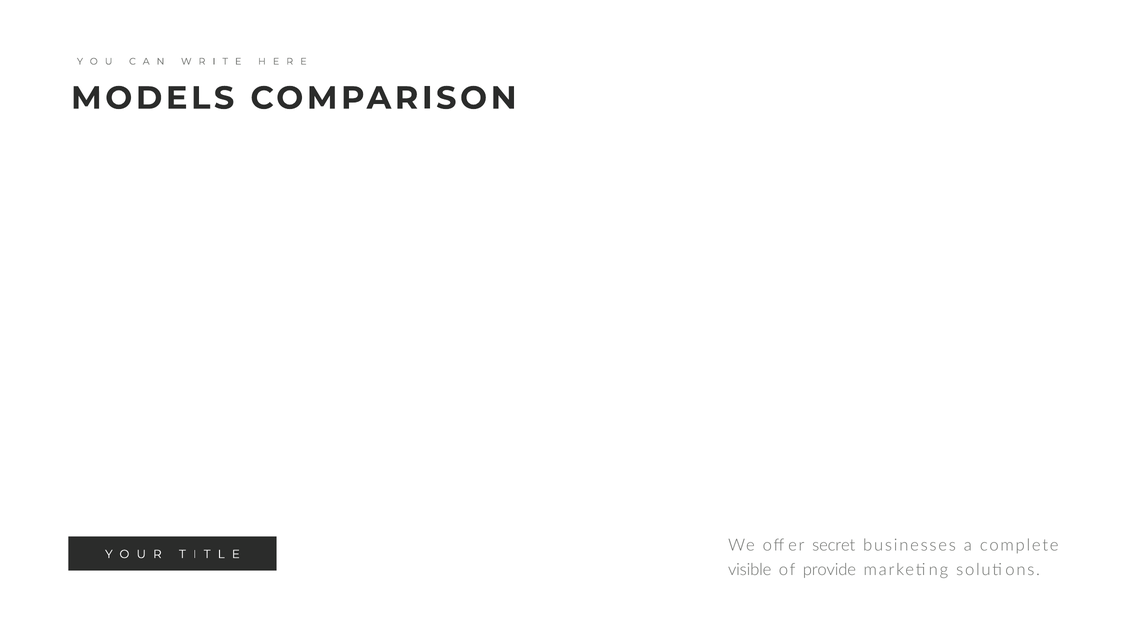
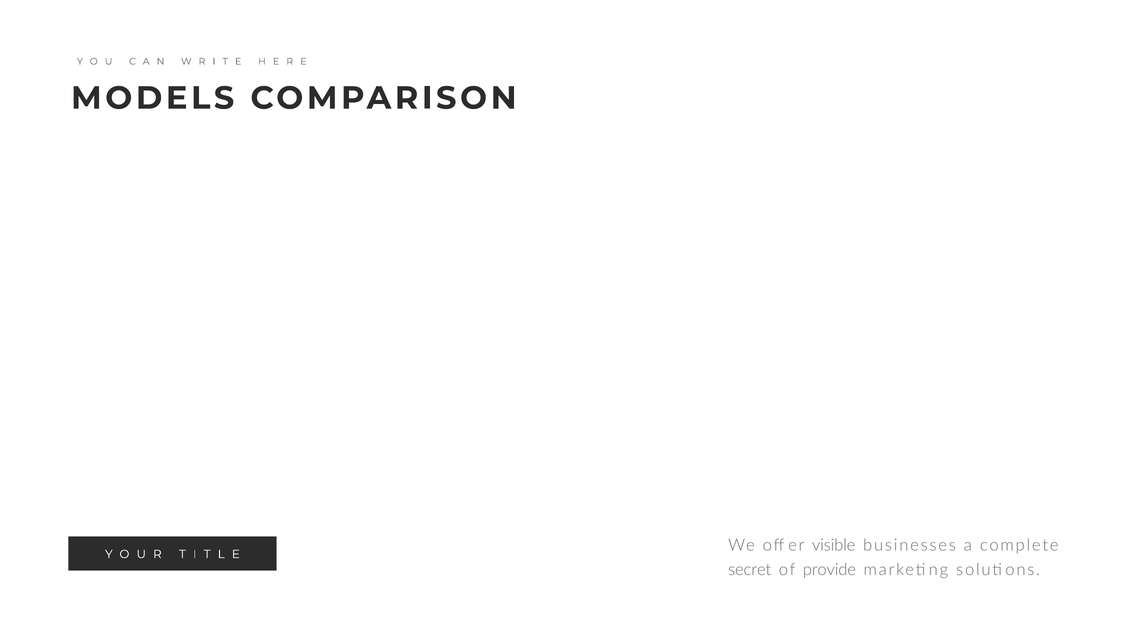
secret: secret -> visible (834, 545)
visible: visible -> secret (750, 570)
